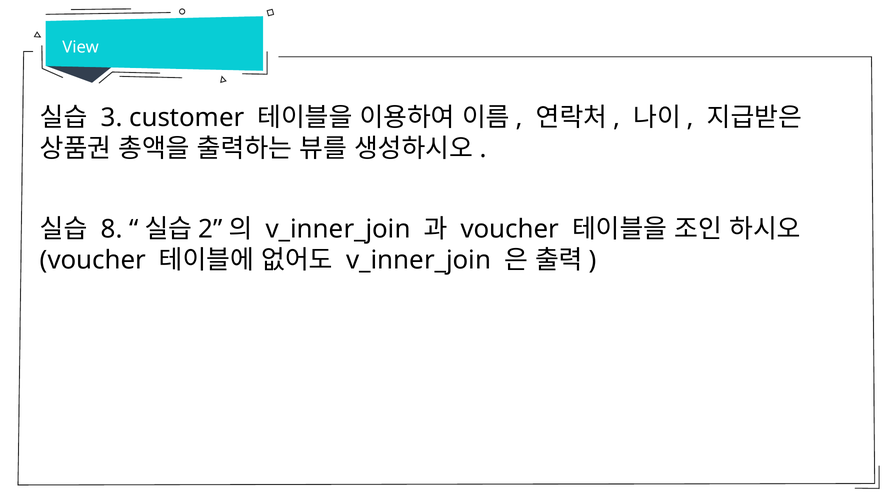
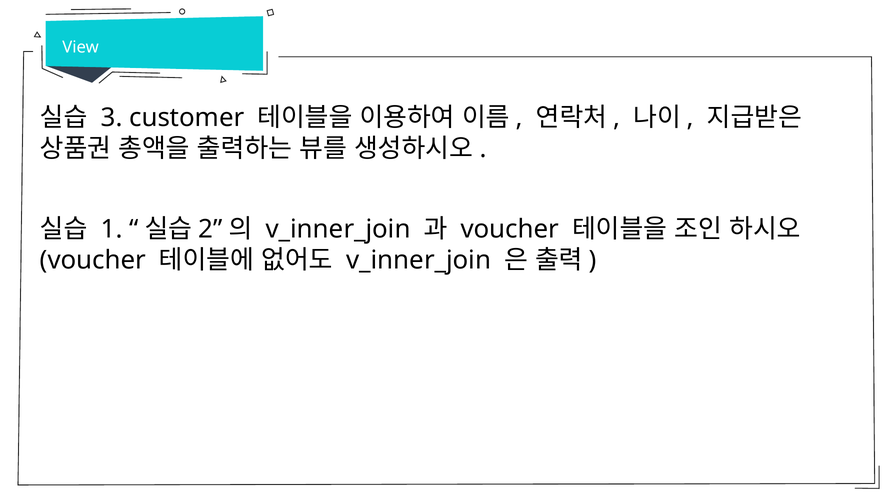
8: 8 -> 1 (112, 230)
